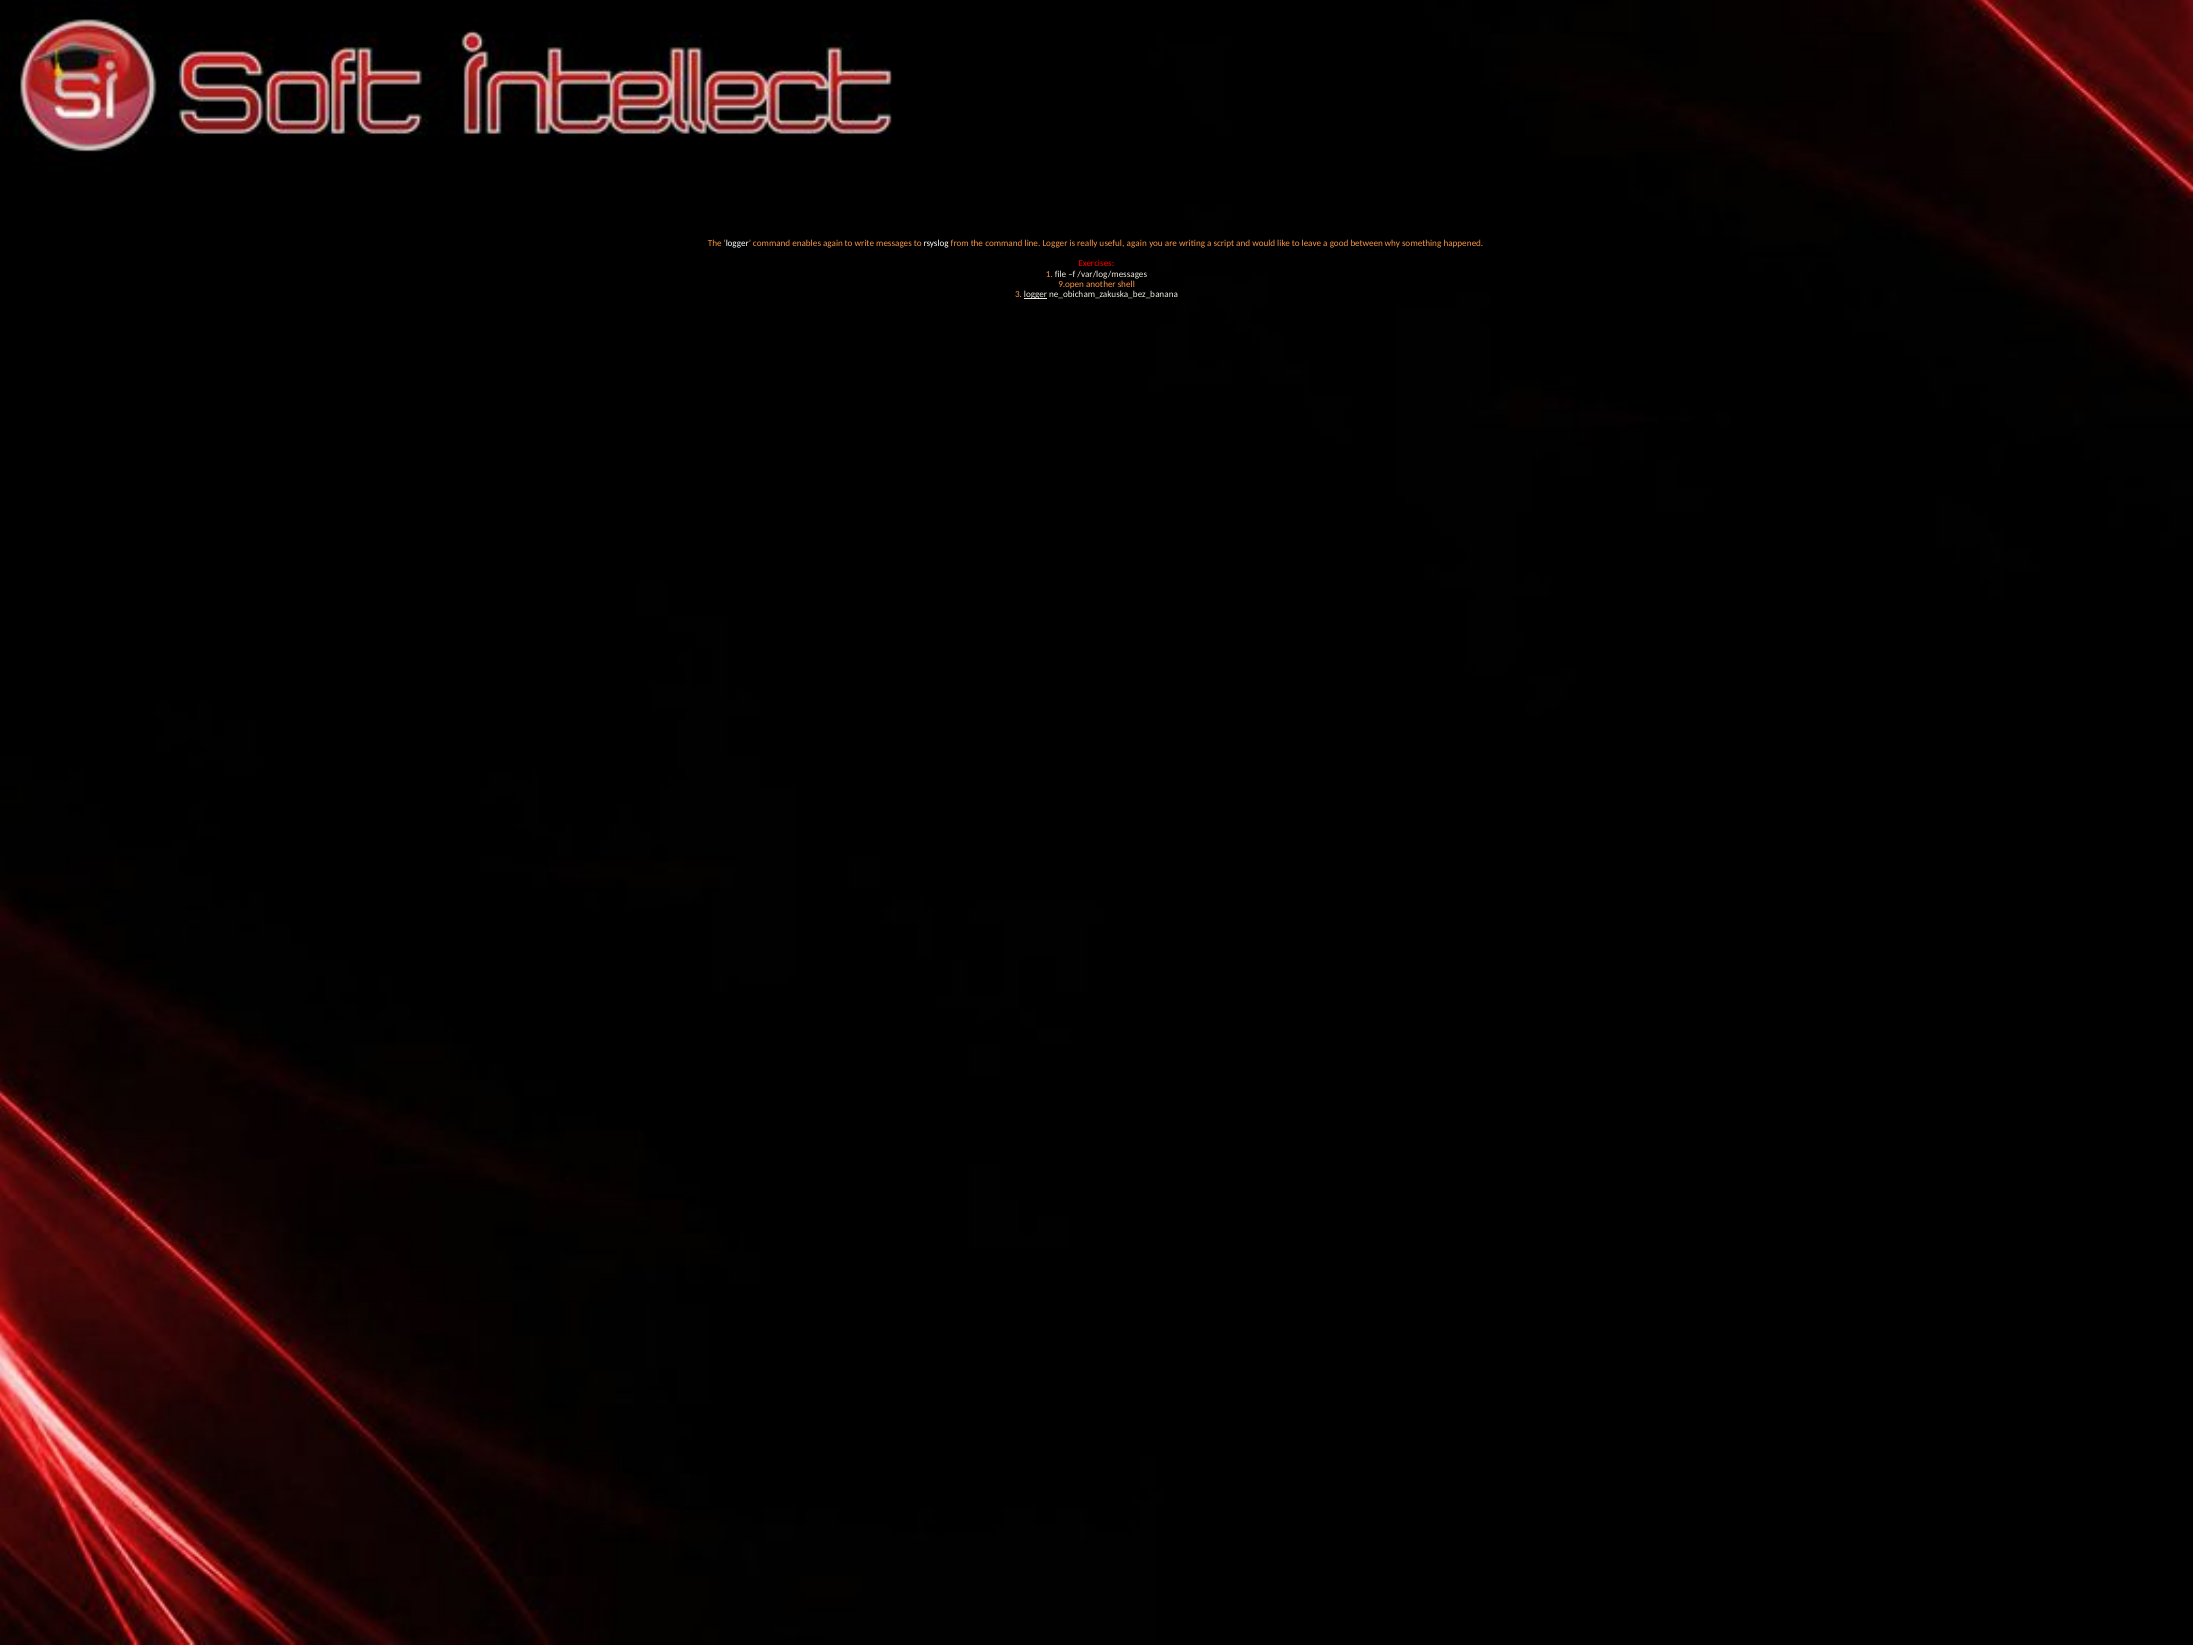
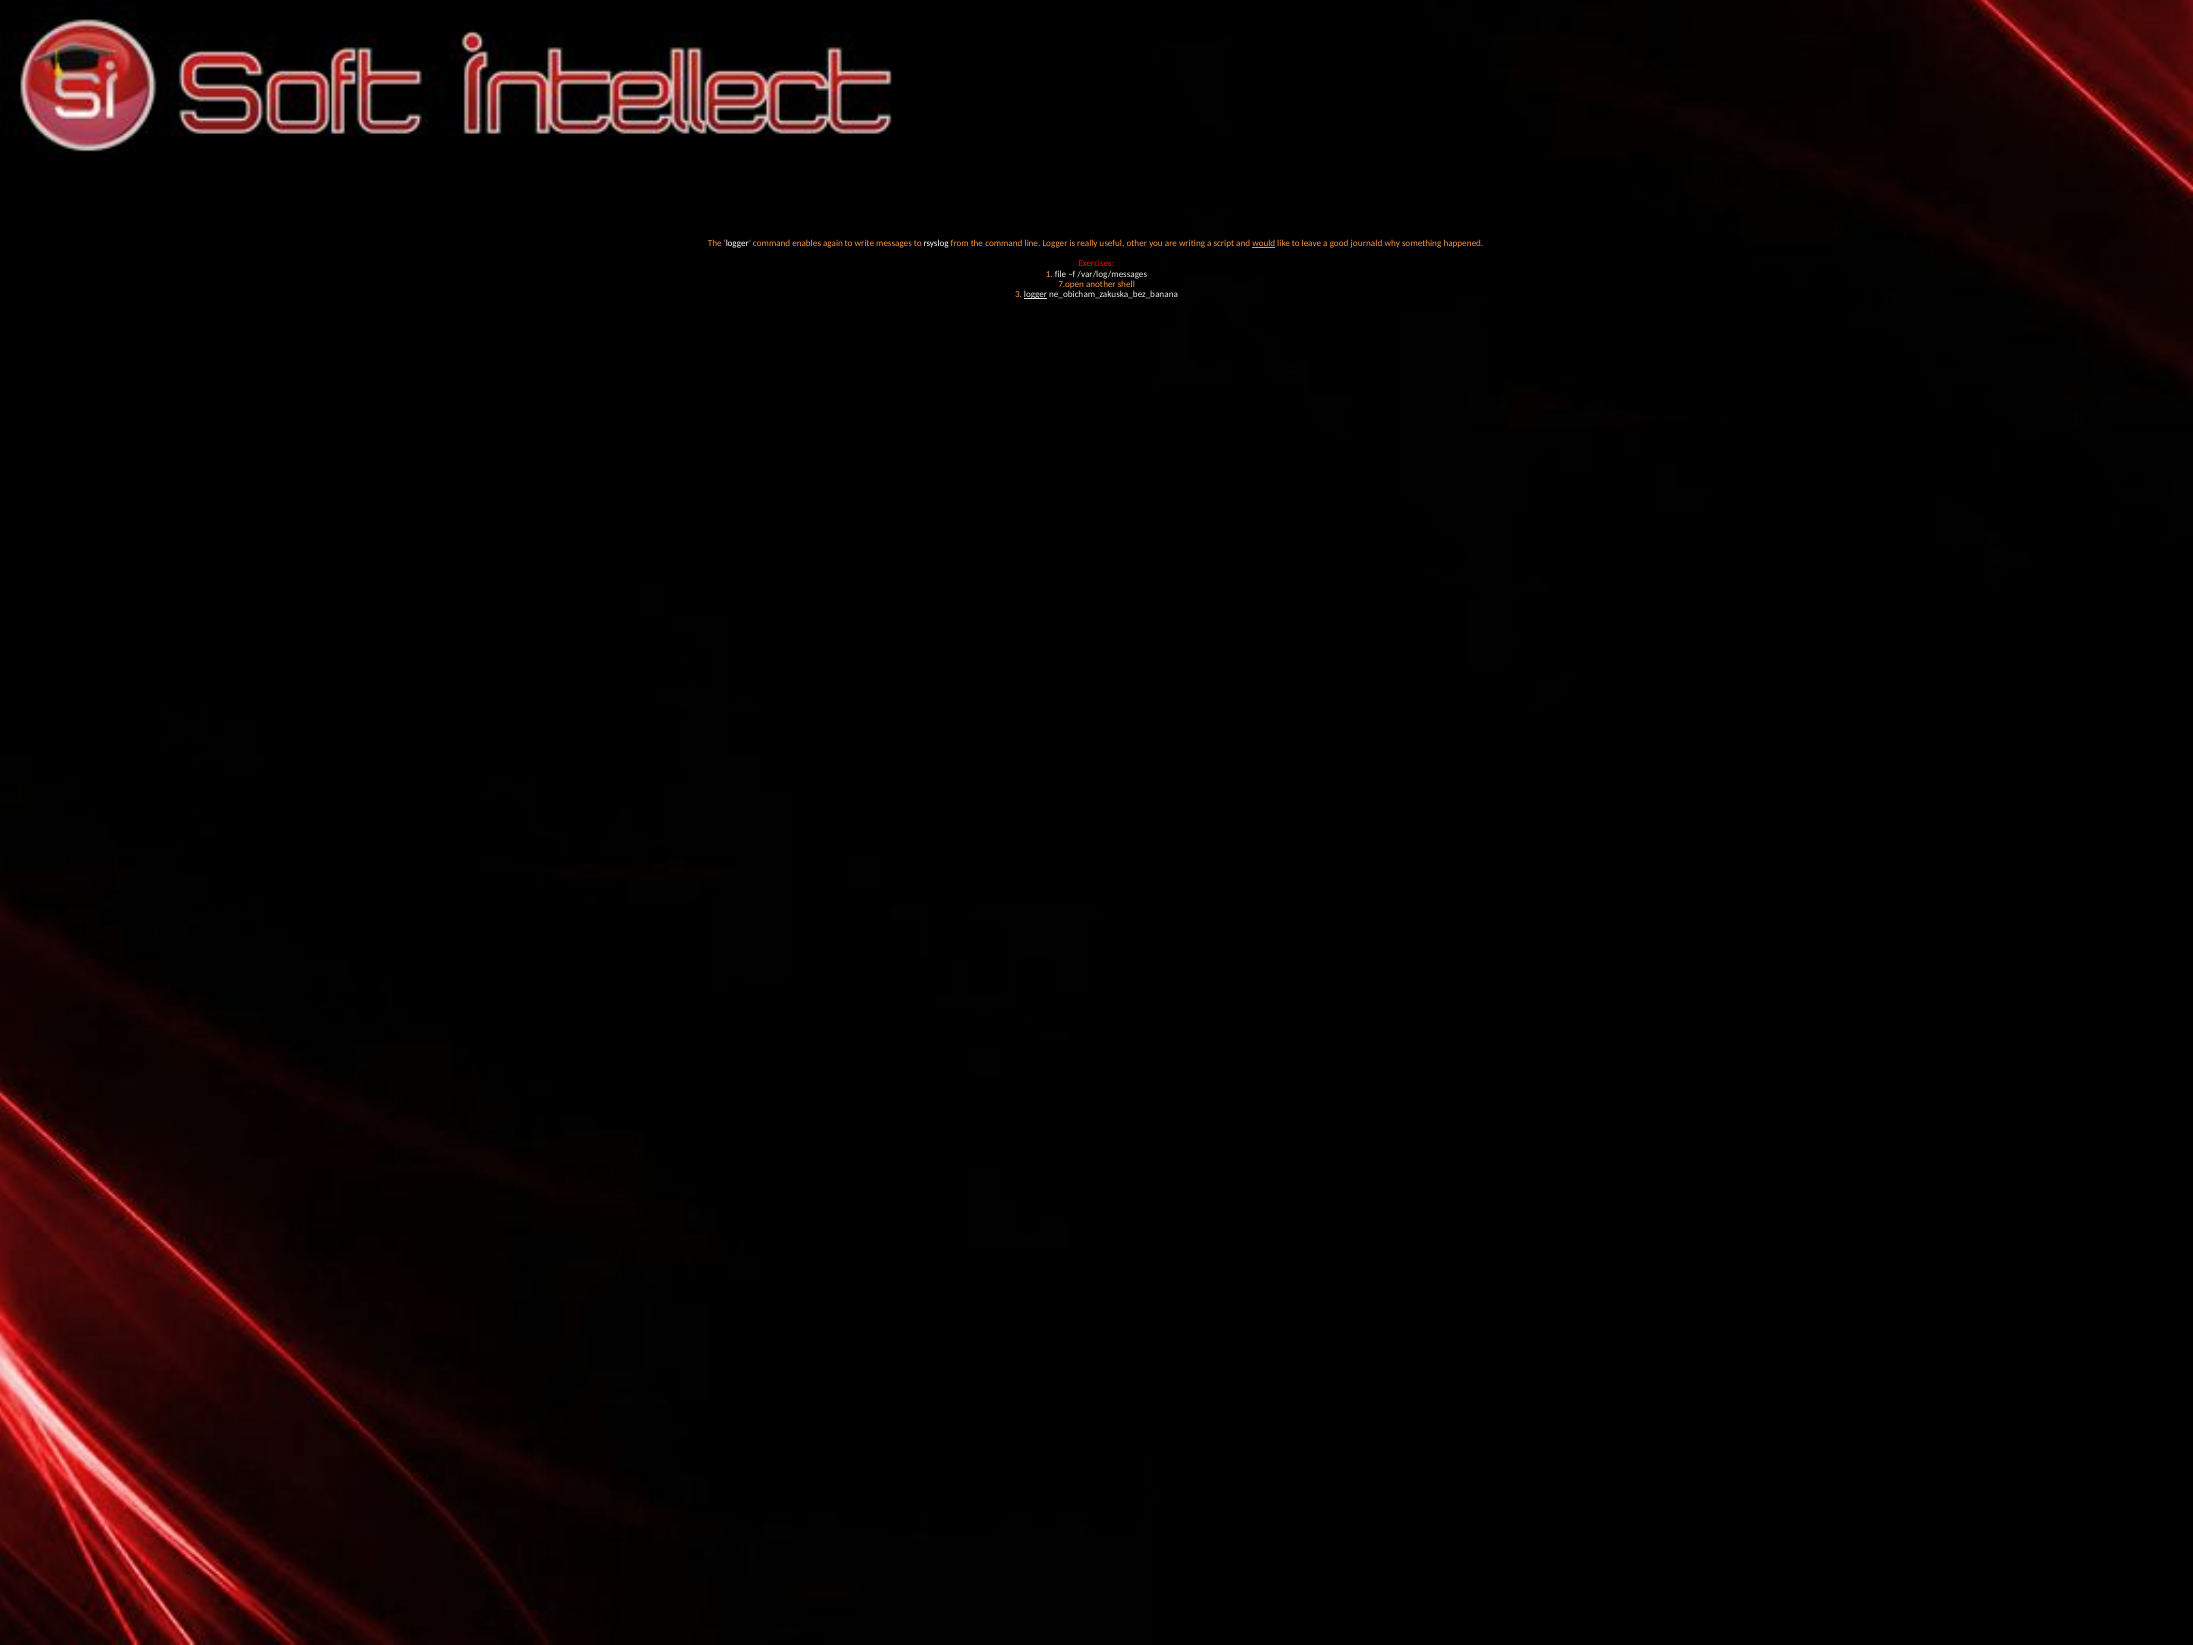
useful again: again -> other (1137, 243)
would underline: none -> present (1264, 243)
between: between -> journald (1367, 243)
9.open: 9.open -> 7.open (1071, 284)
